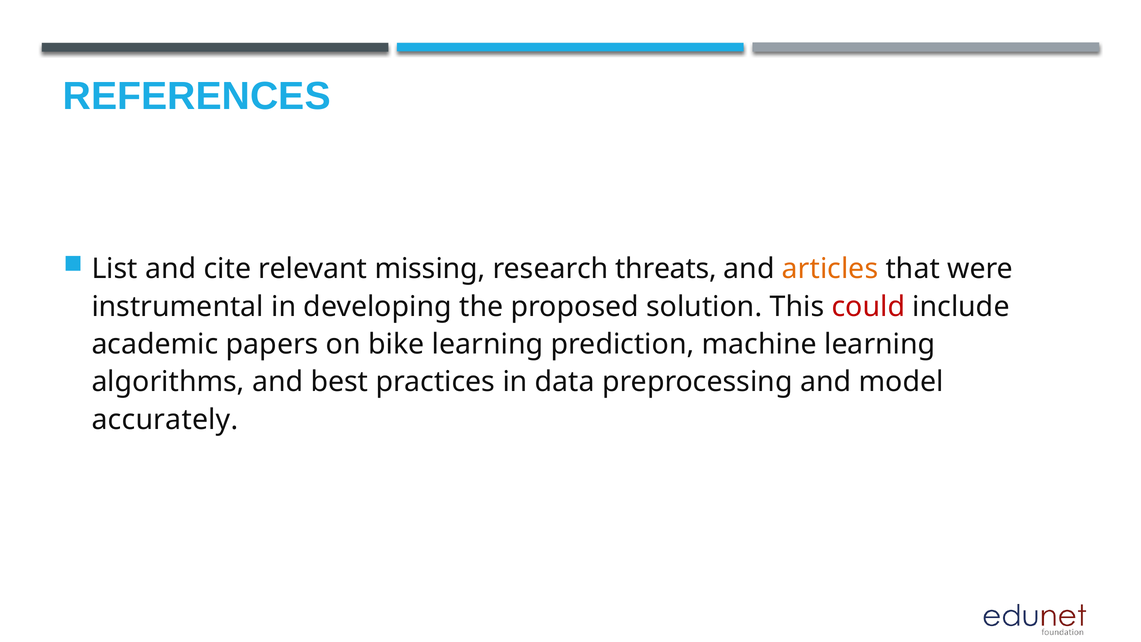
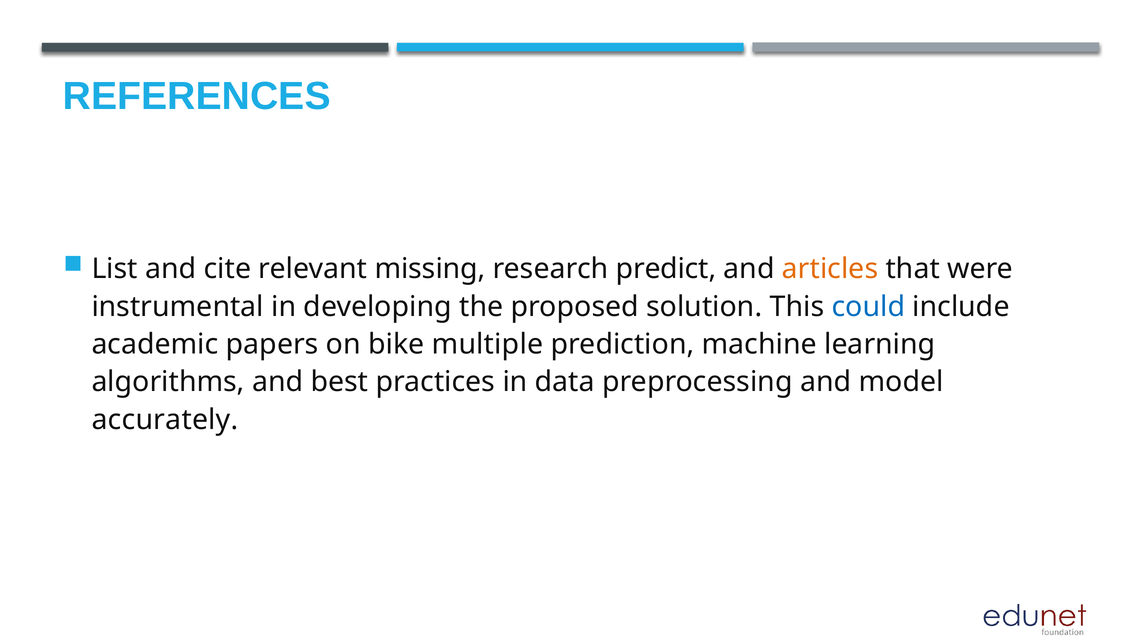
threats: threats -> predict (666, 269)
could colour: red -> blue (868, 307)
bike learning: learning -> multiple (488, 344)
